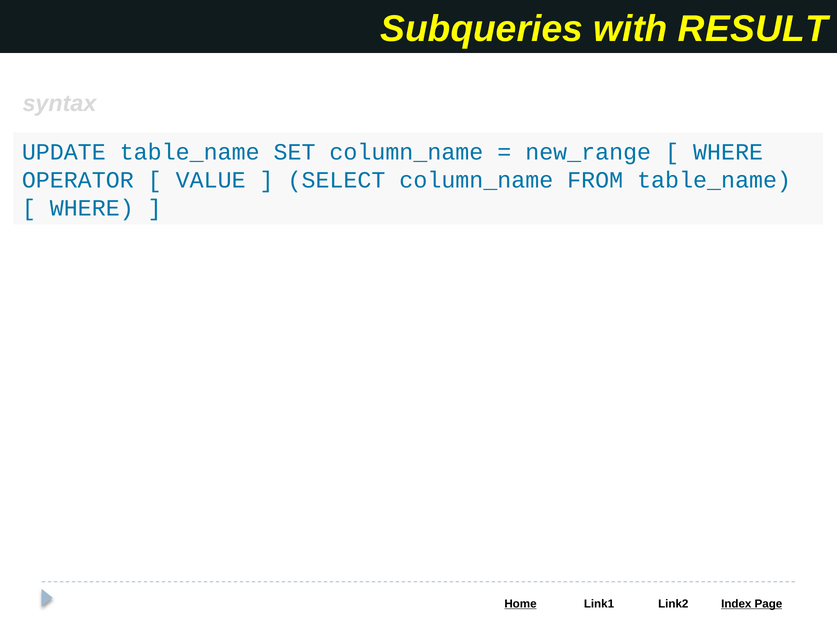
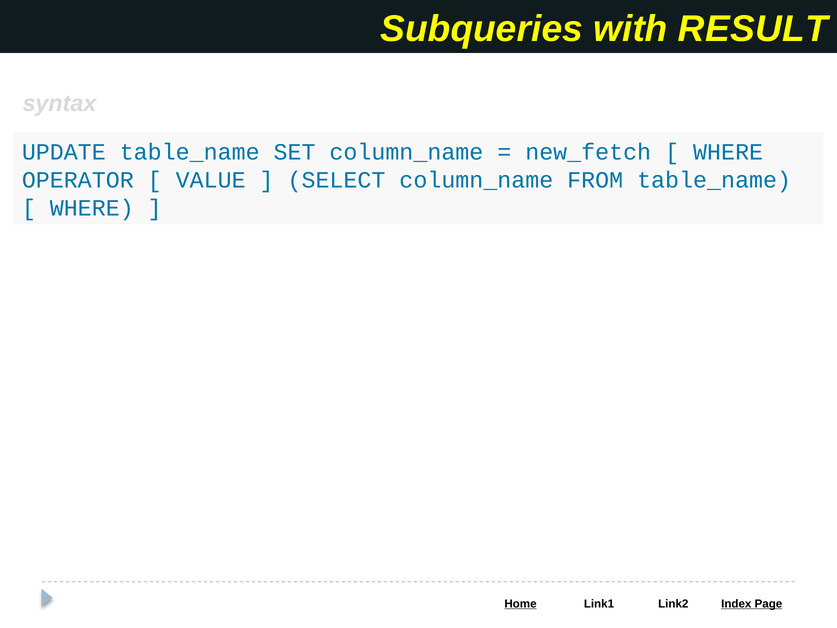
new_range: new_range -> new_fetch (588, 152)
